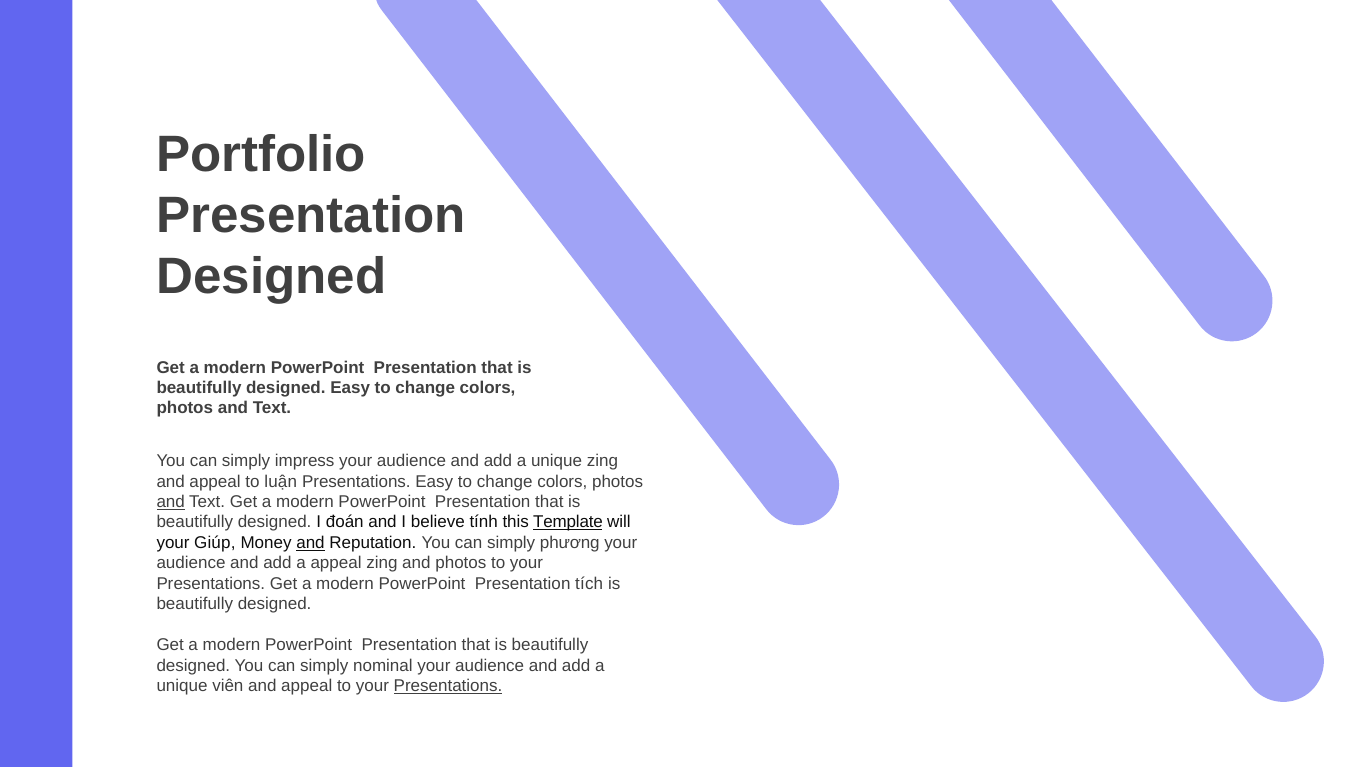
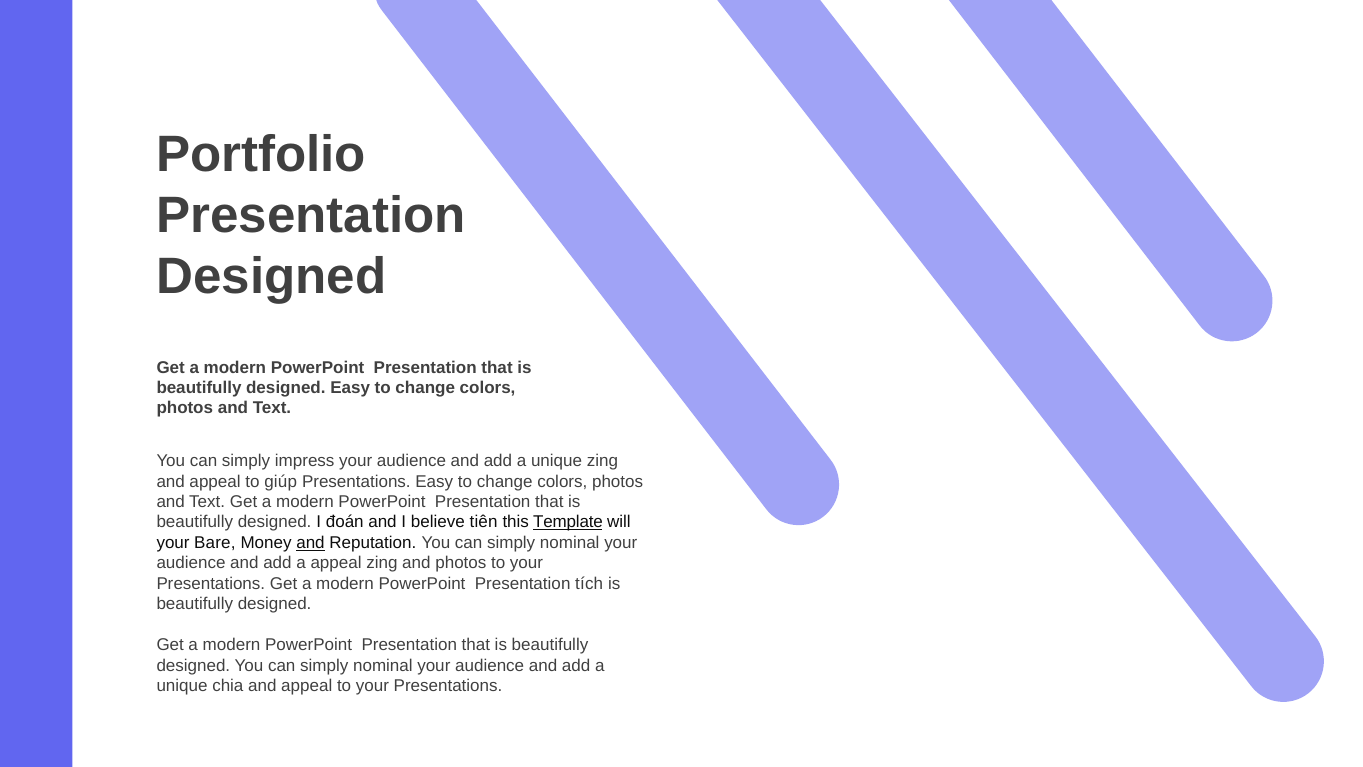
luận: luận -> giúp (281, 481)
and underline: present -> none (171, 502)
tính: tính -> tiên (484, 522)
Giúp: Giúp -> Bare (215, 543)
phương: phương -> nominal (570, 543)
viên: viên -> chia (228, 686)
Presentations underline: present -> none (448, 686)
